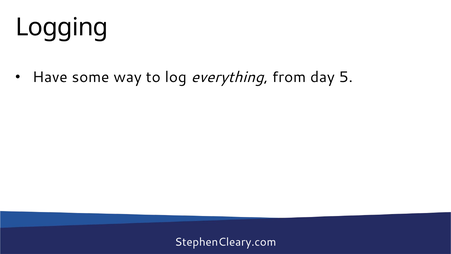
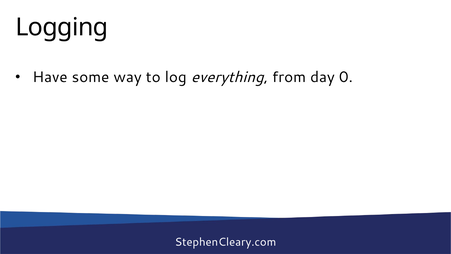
5: 5 -> 0 (346, 77)
